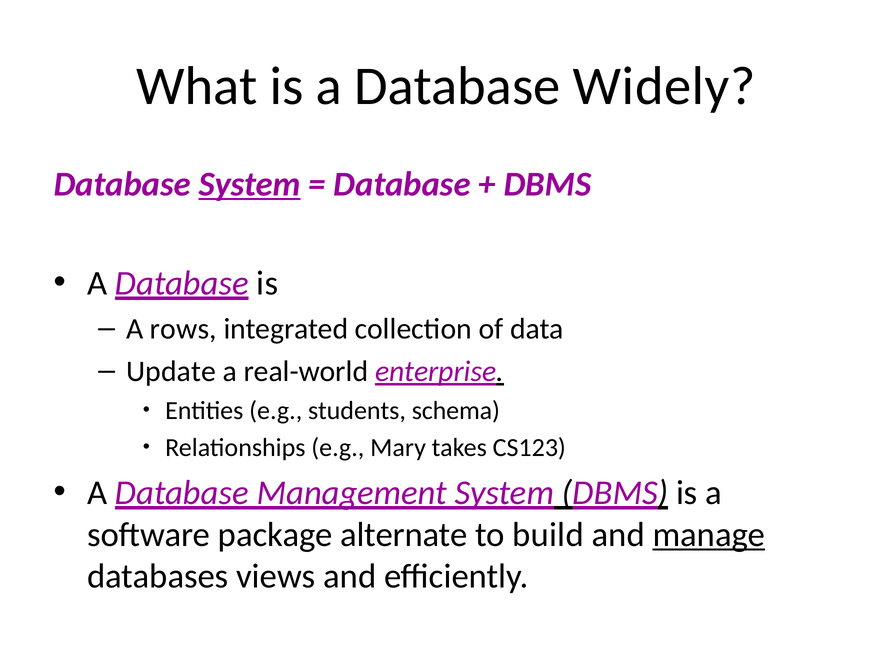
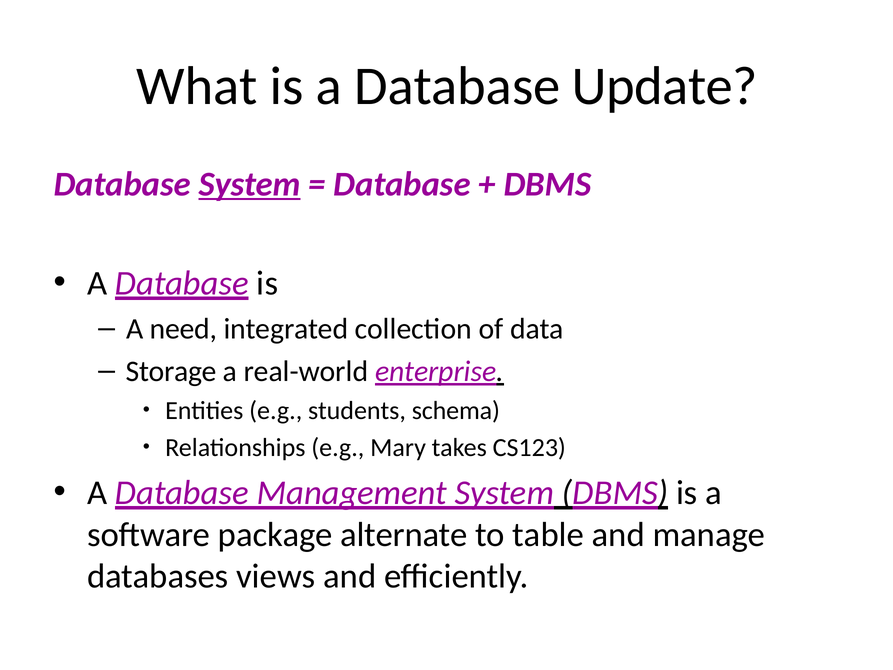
Widely: Widely -> Update (665, 86)
rows: rows -> need (184, 329)
Update: Update -> Storage (171, 371)
build: build -> table (548, 534)
manage underline: present -> none (709, 534)
